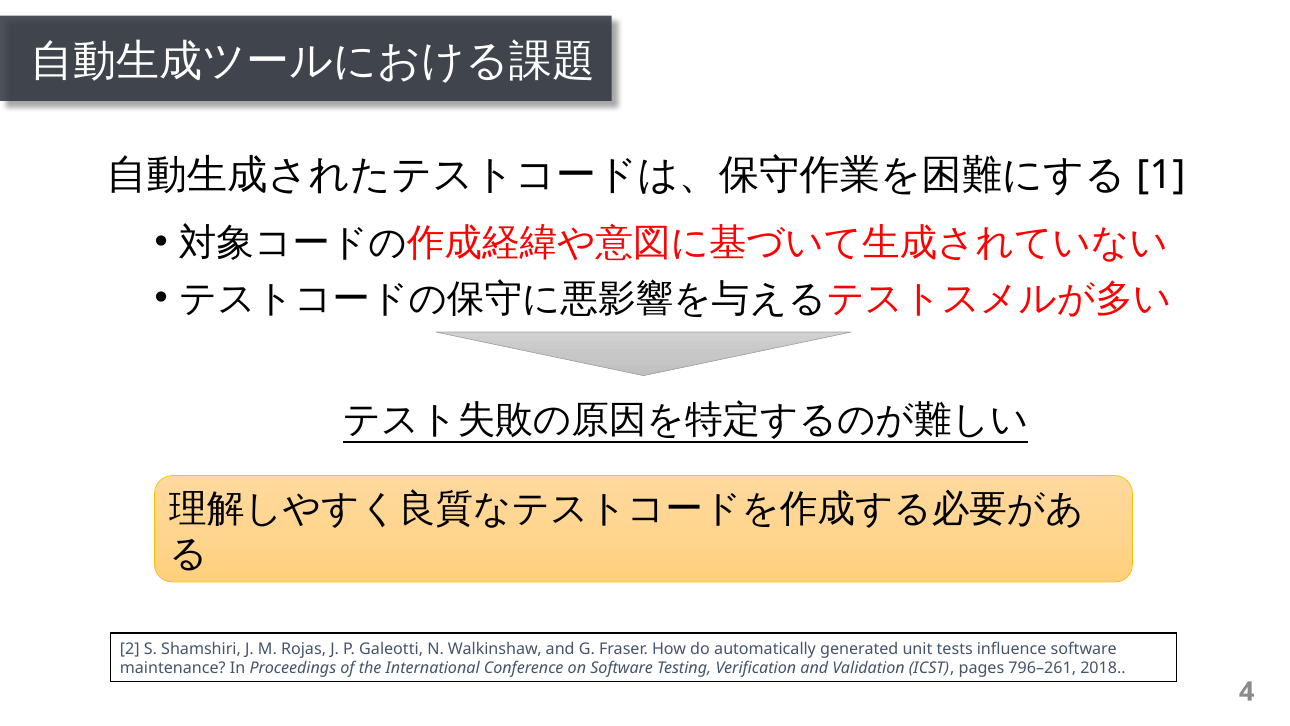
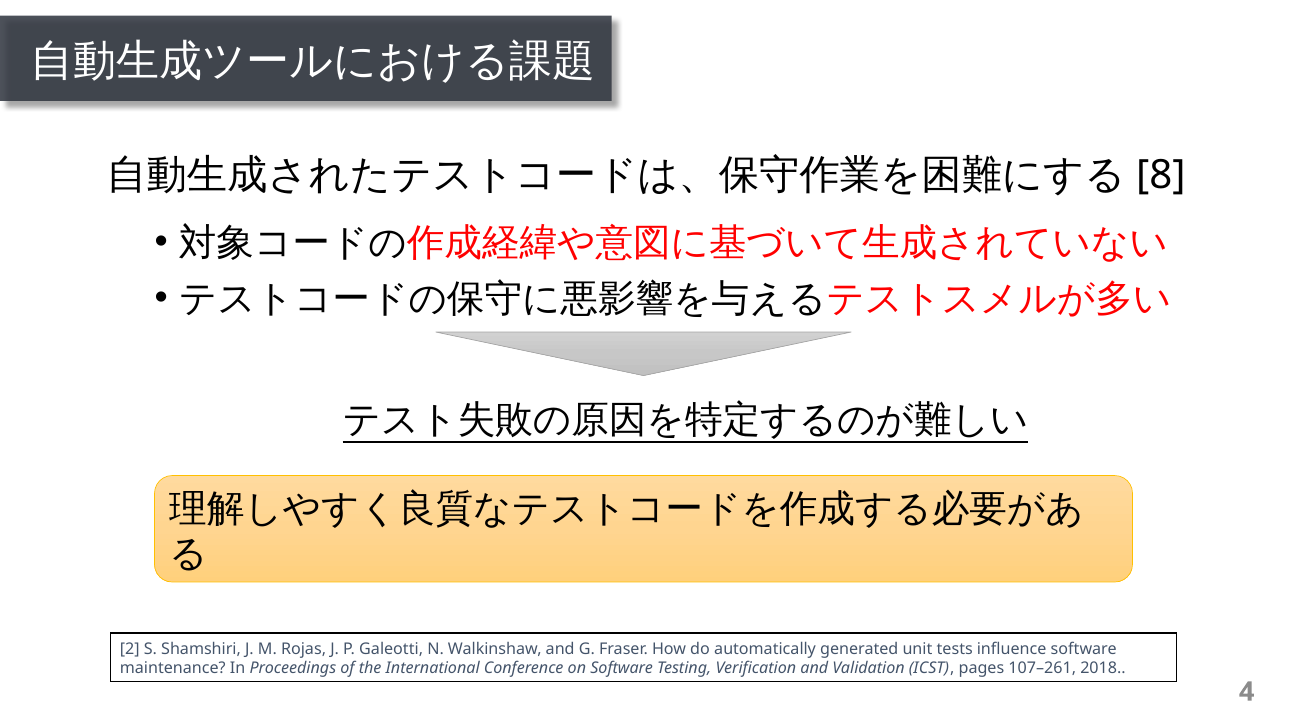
1: 1 -> 8 (1161, 176)
796–261: 796–261 -> 107–261 (1042, 668)
